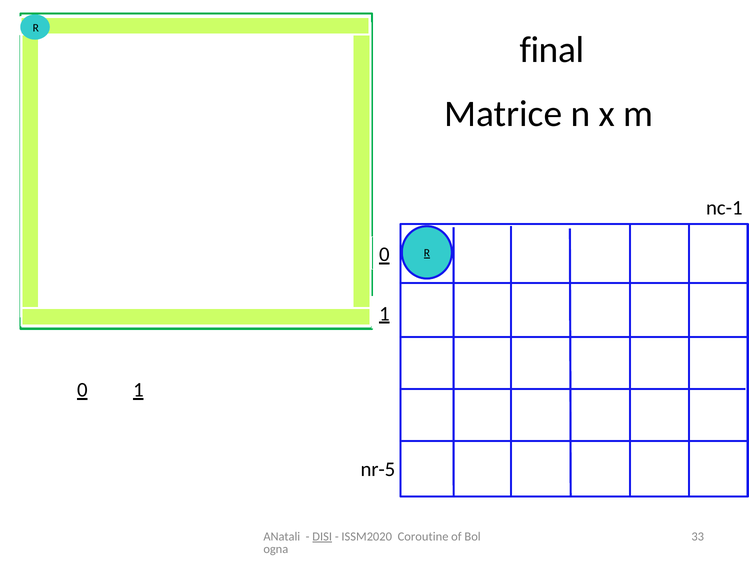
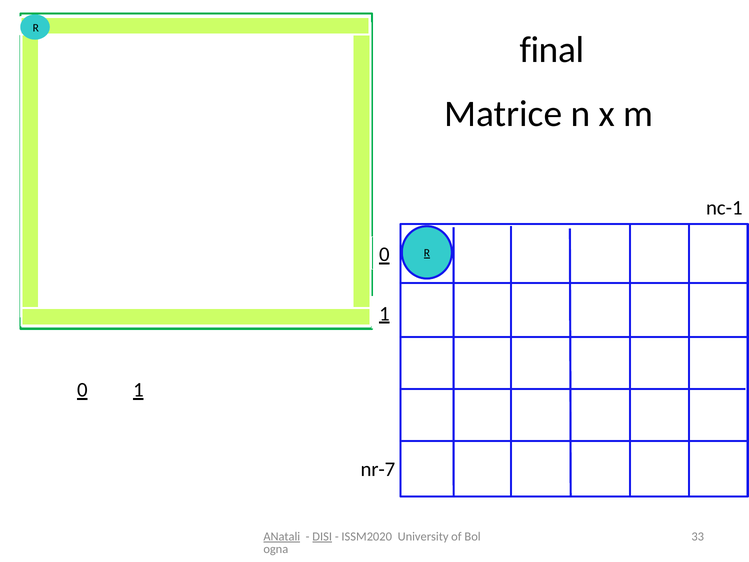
nr-5: nr-5 -> nr-7 (378, 469)
ANatali underline: none -> present (282, 536)
Coroutine: Coroutine -> University (423, 536)
